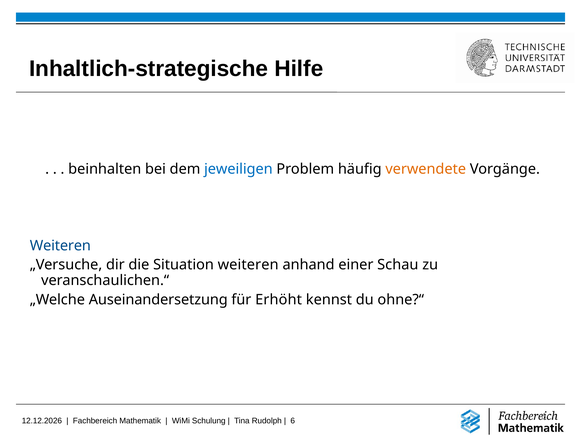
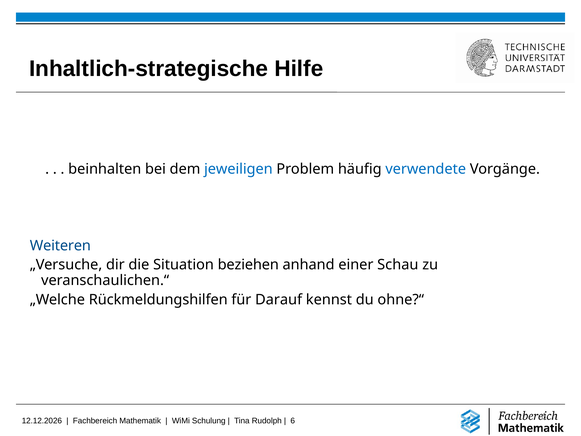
verwendete colour: orange -> blue (426, 169)
Situation weiteren: weiteren -> beziehen (248, 265)
Auseinandersetzung: Auseinandersetzung -> Rückmeldungshilfen (158, 299)
Erhöht: Erhöht -> Darauf (279, 299)
